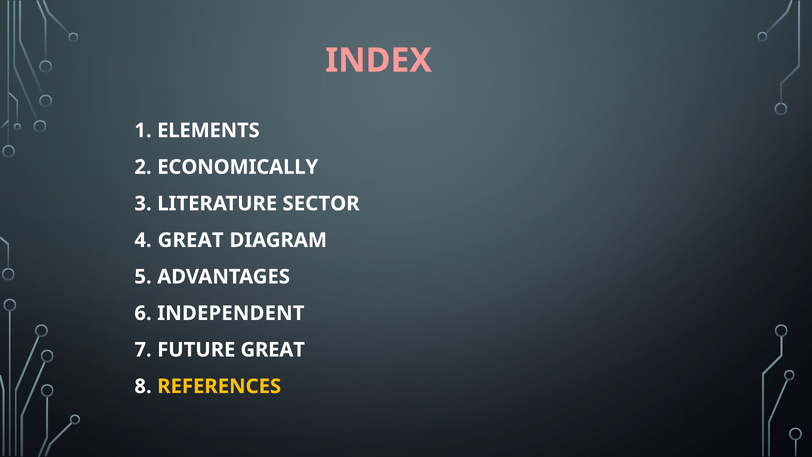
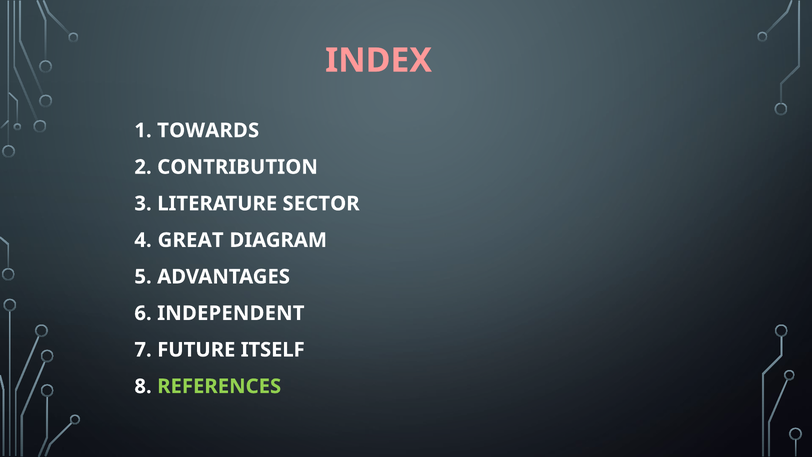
ELEMENTS: ELEMENTS -> TOWARDS (208, 130)
ECONOMICALLY: ECONOMICALLY -> CONTRIBUTION (238, 167)
FUTURE GREAT: GREAT -> ITSELF (273, 350)
REFERENCES colour: yellow -> light green (219, 386)
